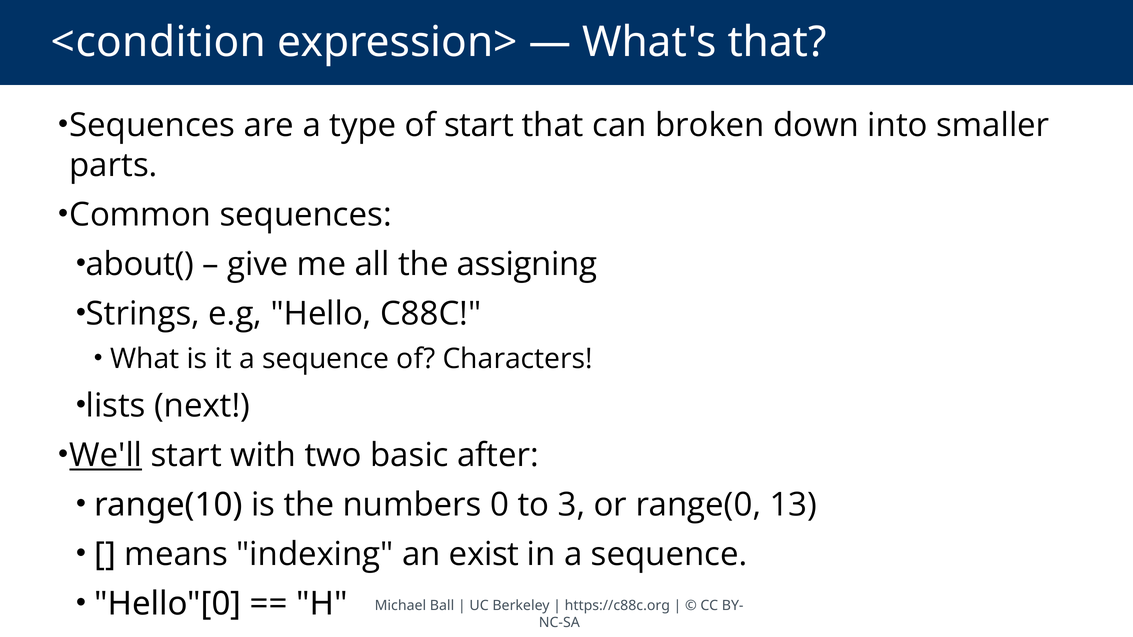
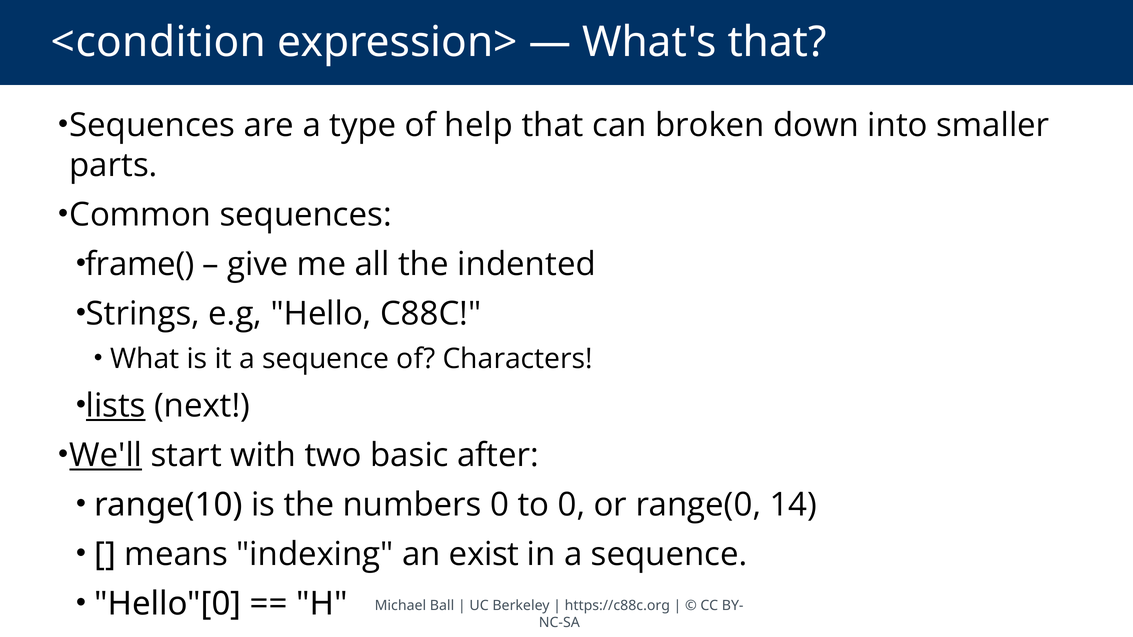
of start: start -> help (479, 126)
about(: about( -> frame( (140, 264)
assigning: assigning -> indented (527, 264)
lists underline: none -> present (116, 406)
to 3: 3 -> 0 (571, 505)
13: 13 -> 14 (793, 505)
